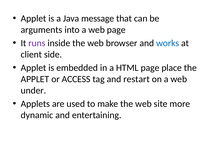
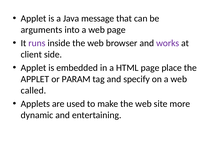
works colour: blue -> purple (168, 43)
ACCESS: ACCESS -> PARAM (76, 79)
restart: restart -> specify (137, 79)
under: under -> called (33, 90)
